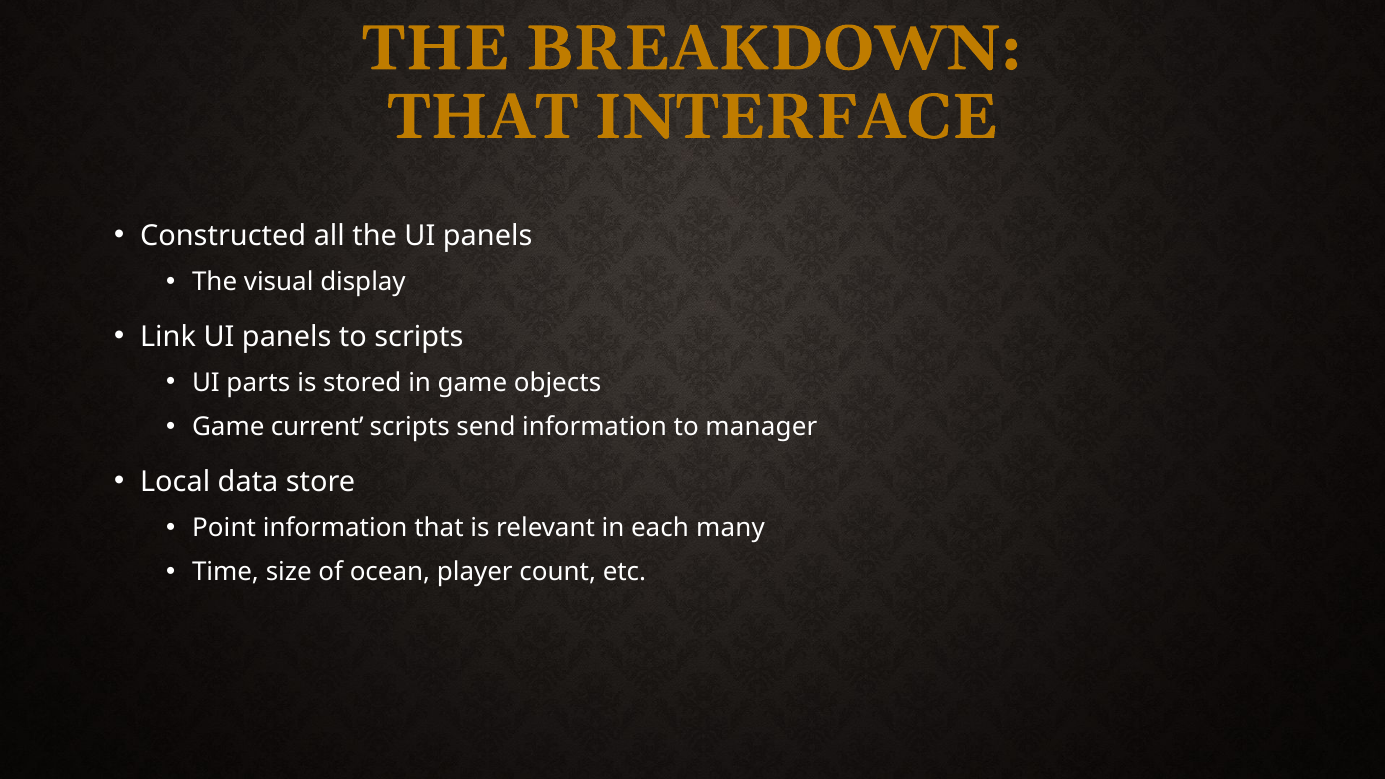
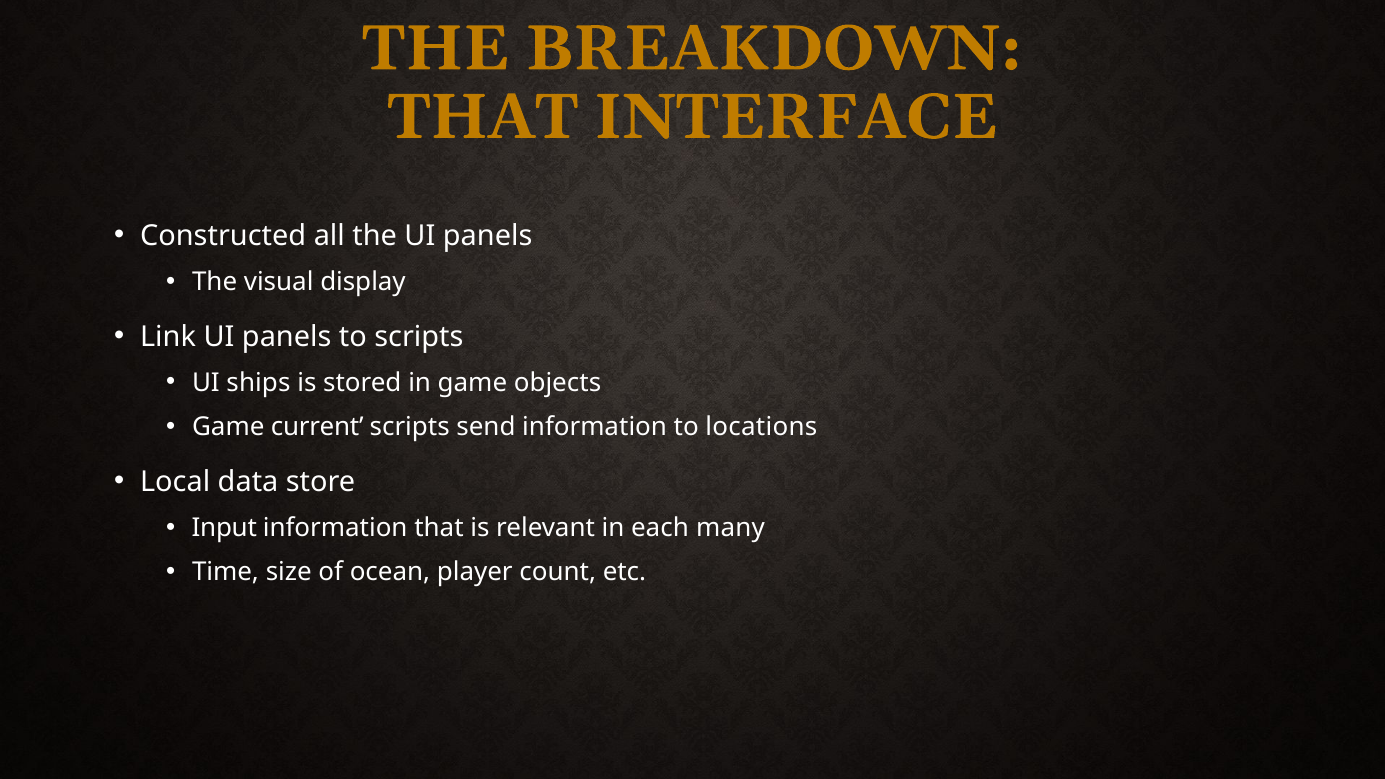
parts: parts -> ships (258, 383)
manager: manager -> locations (761, 427)
Point: Point -> Input (224, 528)
